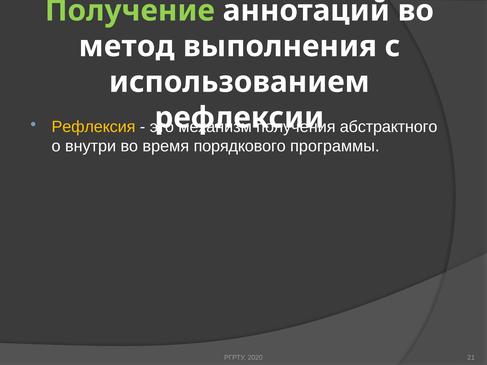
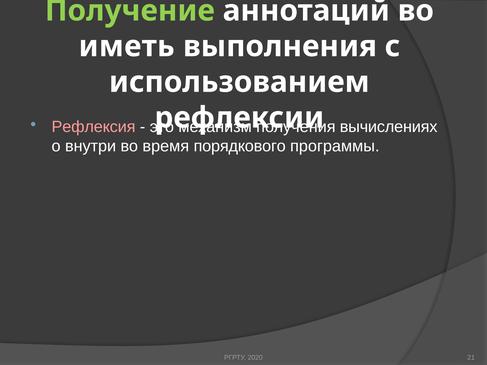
метод: метод -> иметь (127, 46)
Рефлексия colour: yellow -> pink (94, 127)
абстрактного: абстрактного -> вычислениях (389, 127)
